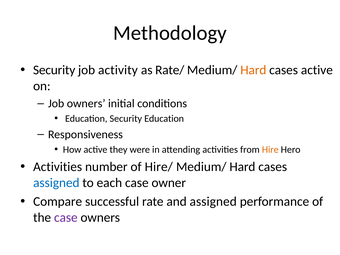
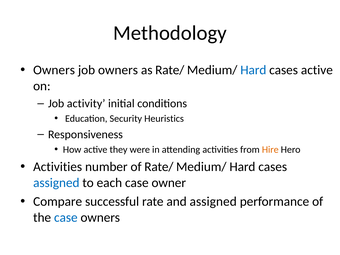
Security: Security -> Owners (54, 70)
job activity: activity -> owners (118, 70)
Hard colour: orange -> blue (253, 70)
Job owners: owners -> activity (86, 104)
Security Education: Education -> Heuristics (164, 119)
of Hire/: Hire/ -> Rate/ (159, 167)
case colour: purple -> blue (66, 217)
